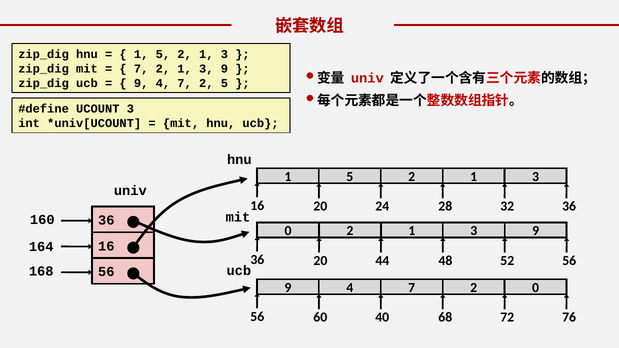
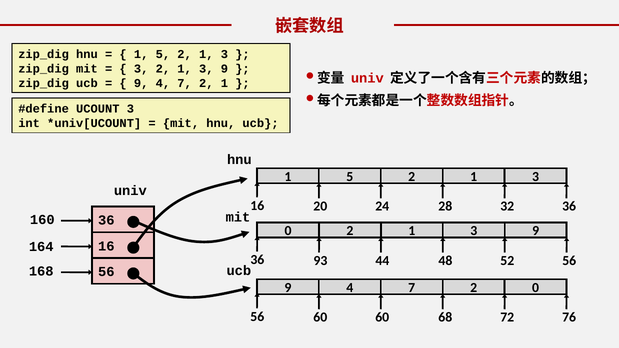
7: 7 -> 3 (141, 69)
7 2 5: 5 -> 1 (224, 83)
36 20: 20 -> 93 (320, 261)
60 40: 40 -> 60 (382, 318)
